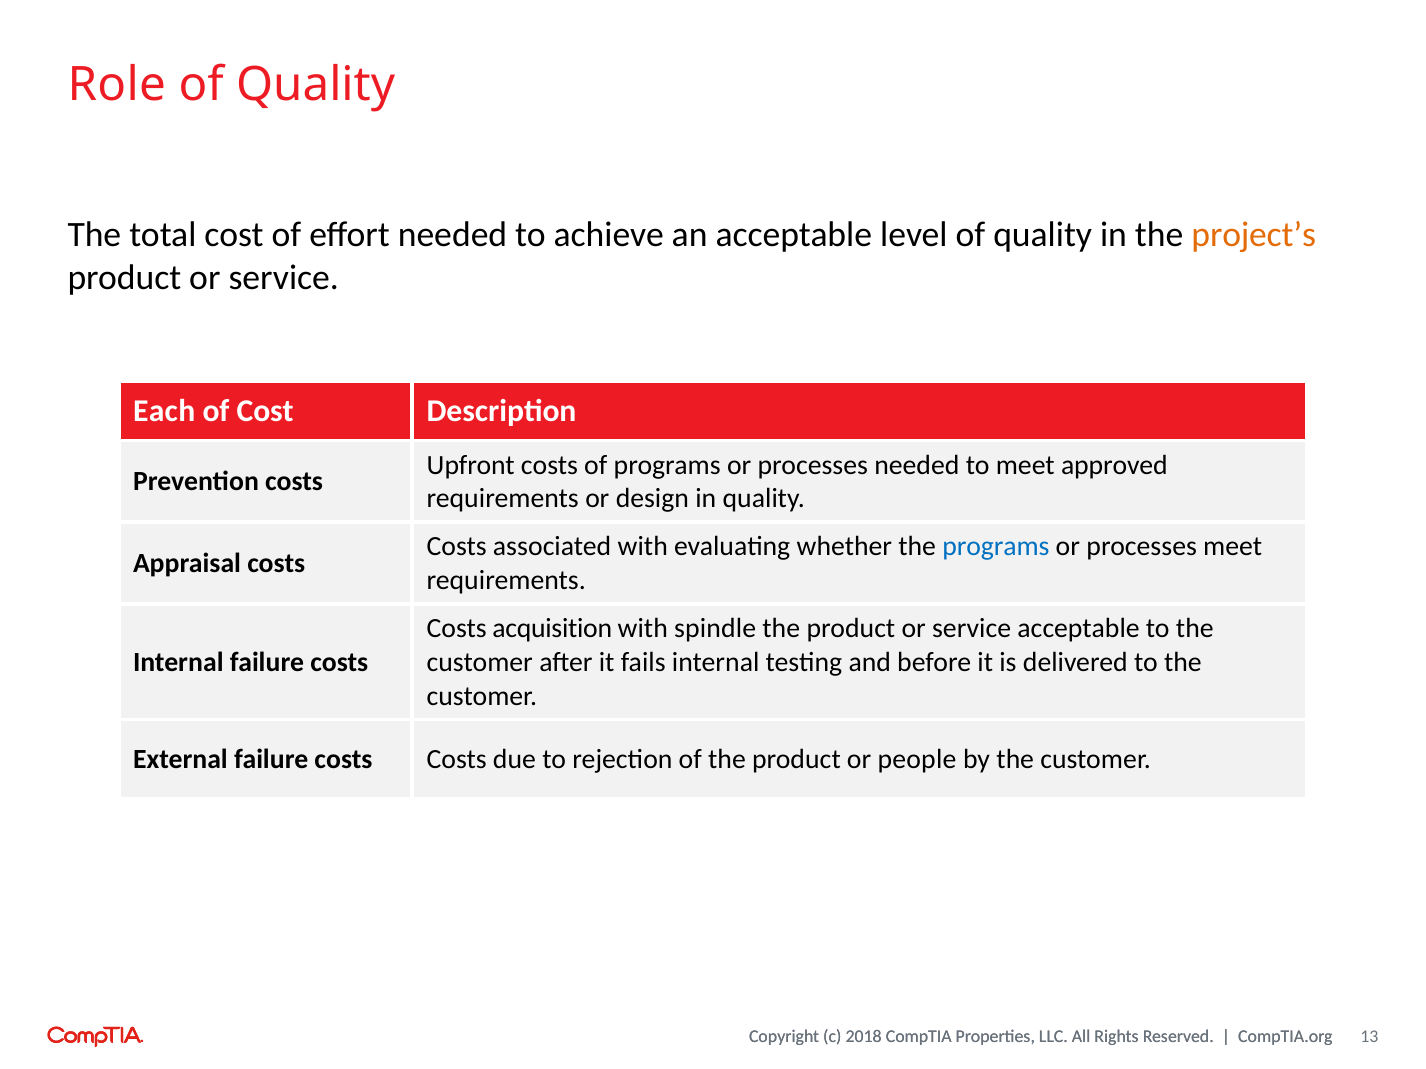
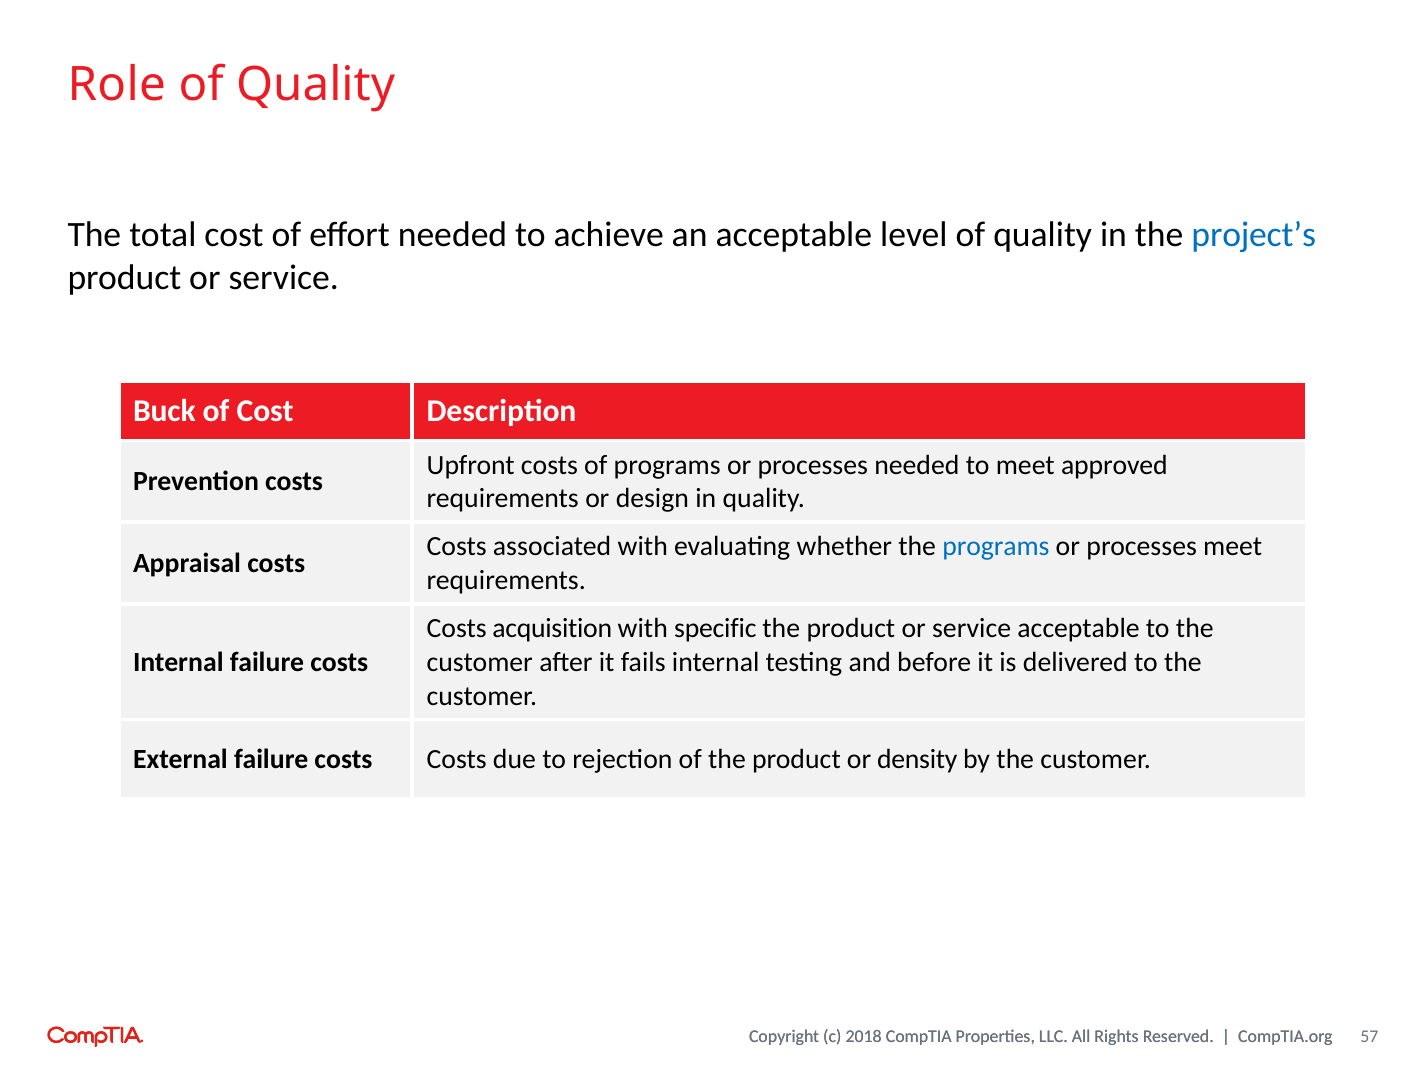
project’s colour: orange -> blue (1254, 235)
Each: Each -> Buck (164, 411)
spindle: spindle -> specific (715, 629)
people: people -> density (917, 760)
13: 13 -> 57 (1369, 1037)
